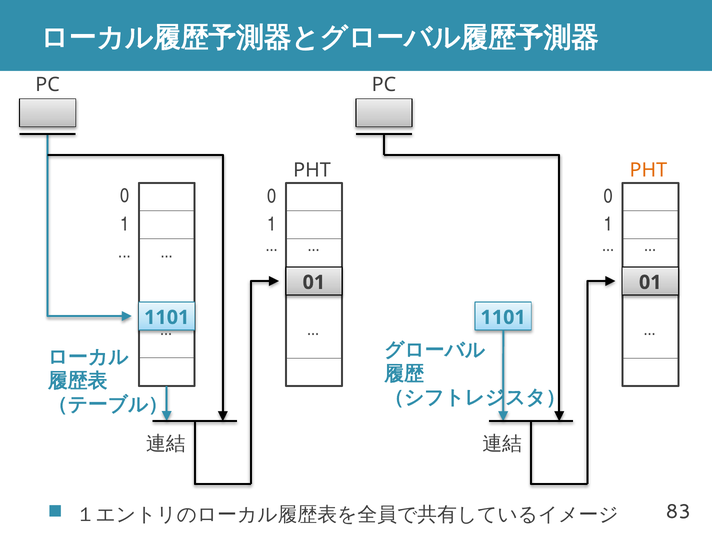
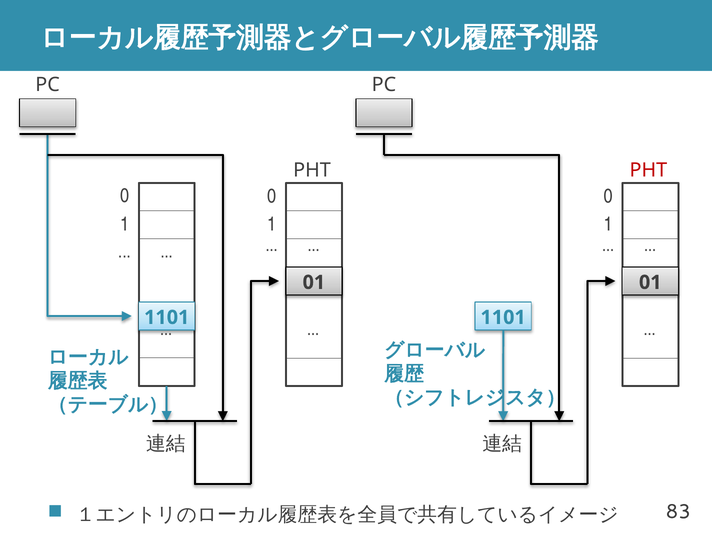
PHT colour: orange -> red (648, 170)
